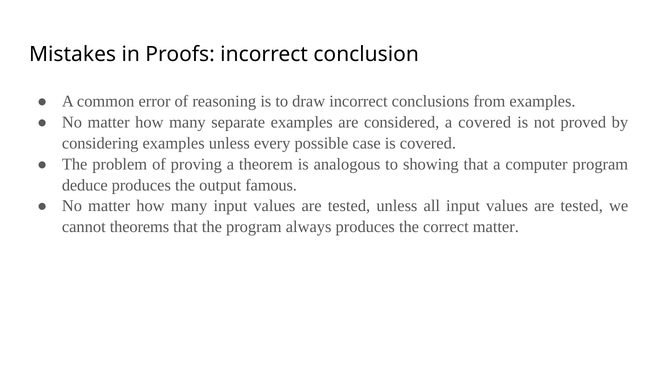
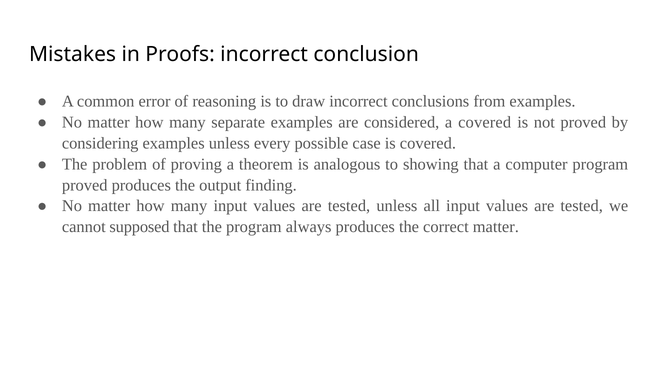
deduce: deduce -> proved (85, 185)
famous: famous -> finding (271, 185)
theorems: theorems -> supposed (140, 227)
